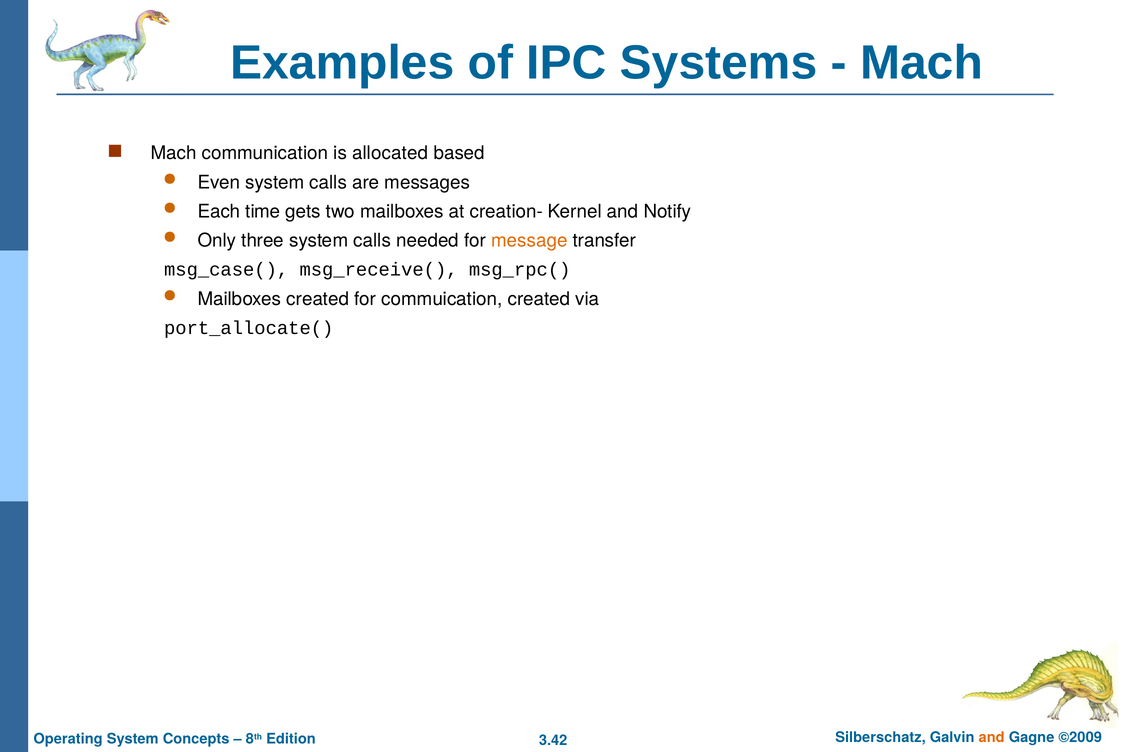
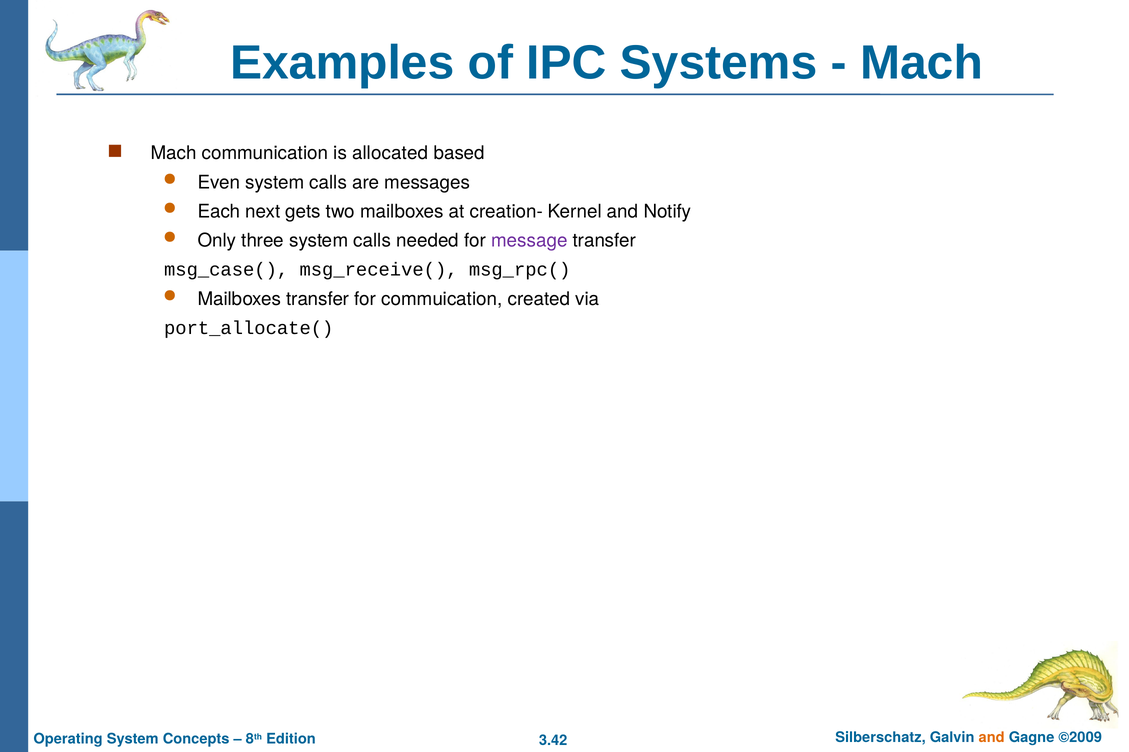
time: time -> next (263, 212)
message colour: orange -> purple (529, 241)
Mailboxes created: created -> transfer (318, 299)
